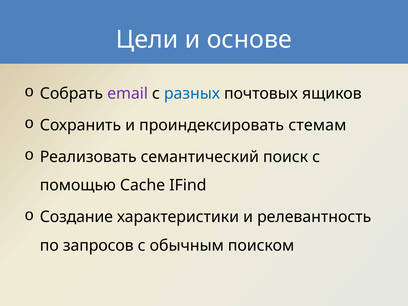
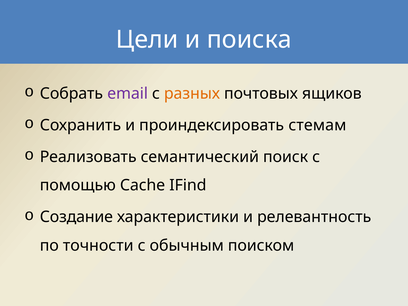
основе: основе -> поиска (249, 39)
разных colour: blue -> orange (192, 94)
запросов: запросов -> точности (98, 246)
